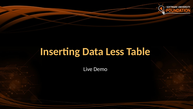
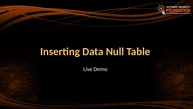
Less: Less -> Null (115, 51)
